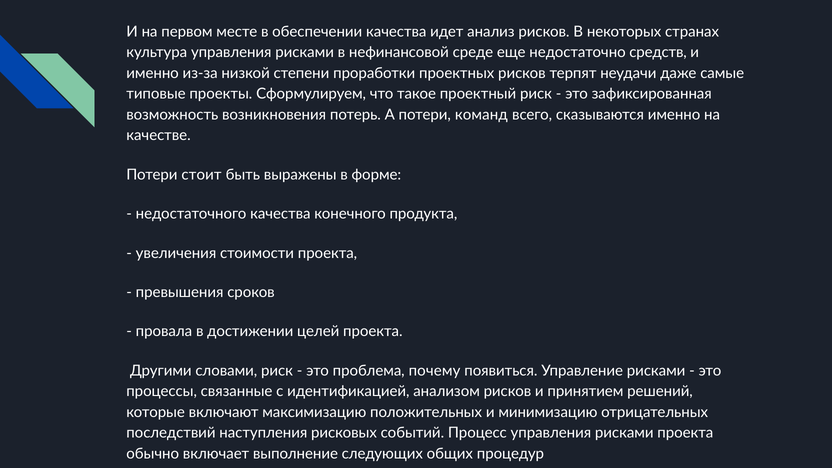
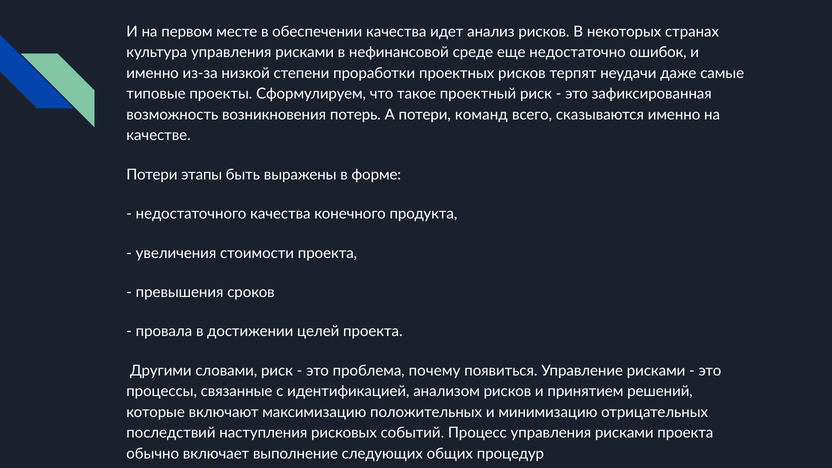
средств: средств -> ошибок (658, 52)
стоит: стоит -> этапы (202, 175)
